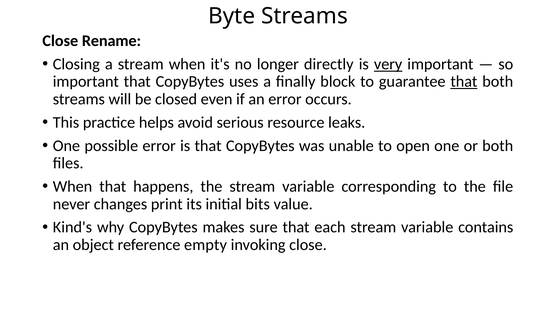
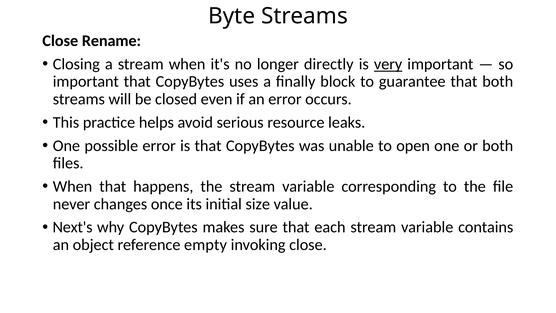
that underline: present -> none (464, 82)
print: print -> once (167, 204)
bits: bits -> size (258, 204)
Kind's: Kind's -> Next's (73, 227)
